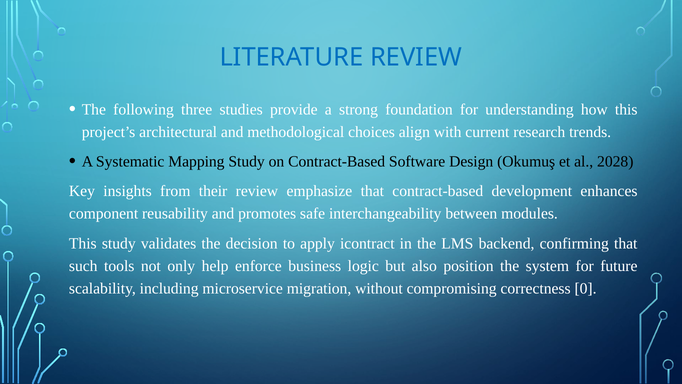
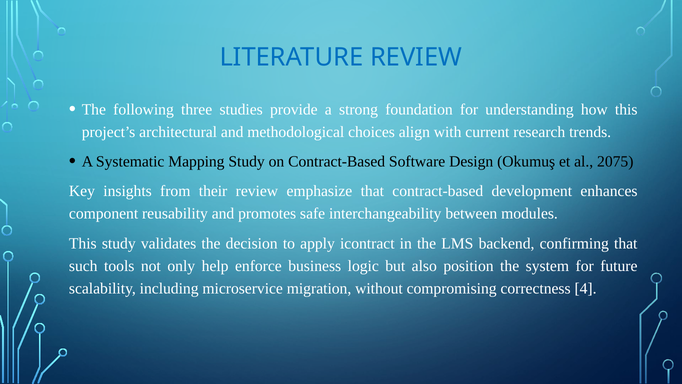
2028: 2028 -> 2075 (615, 162)
0: 0 -> 4 (586, 288)
